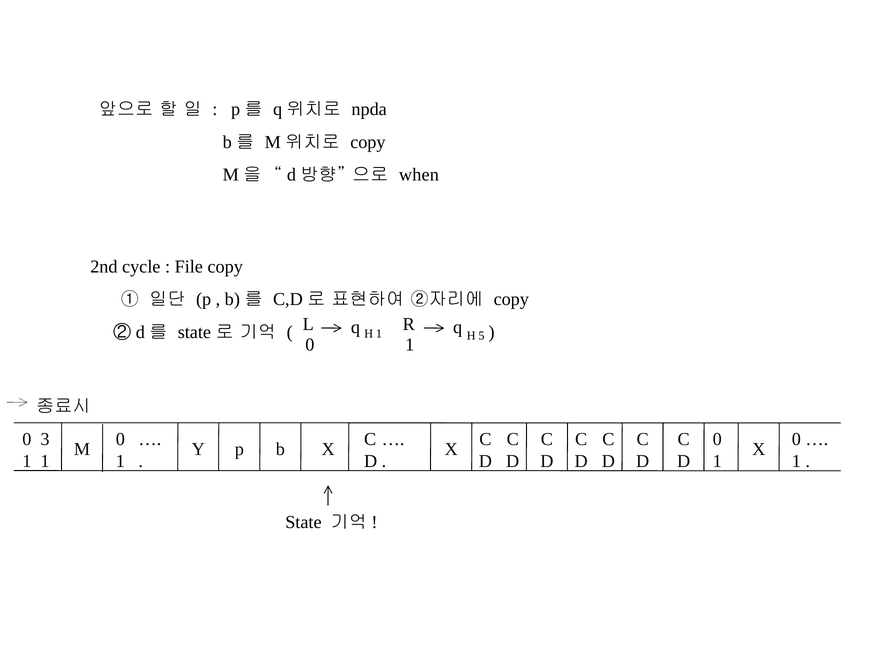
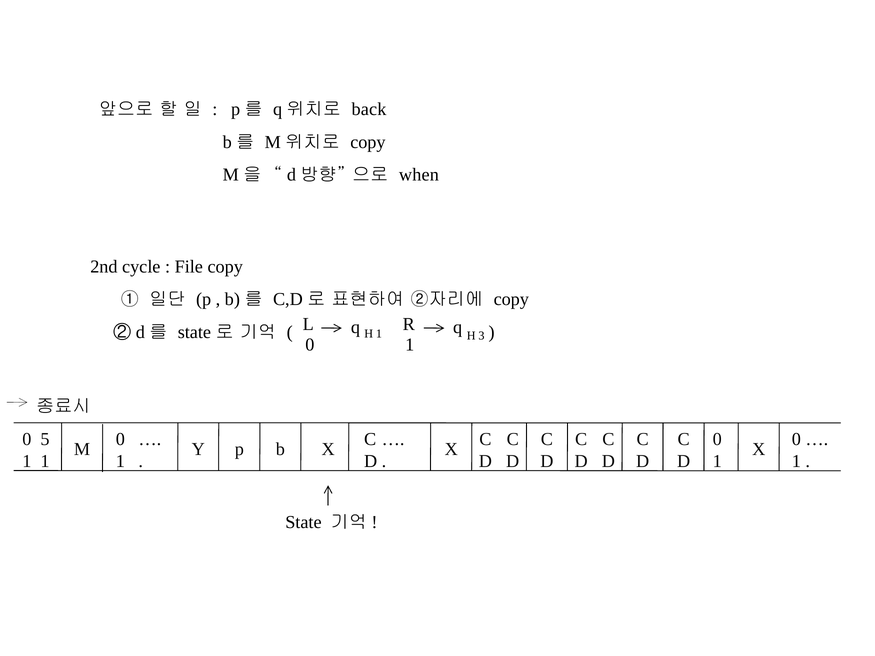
npda: npda -> back (369, 109)
5: 5 -> 3 (481, 336)
3: 3 -> 5 (45, 439)
